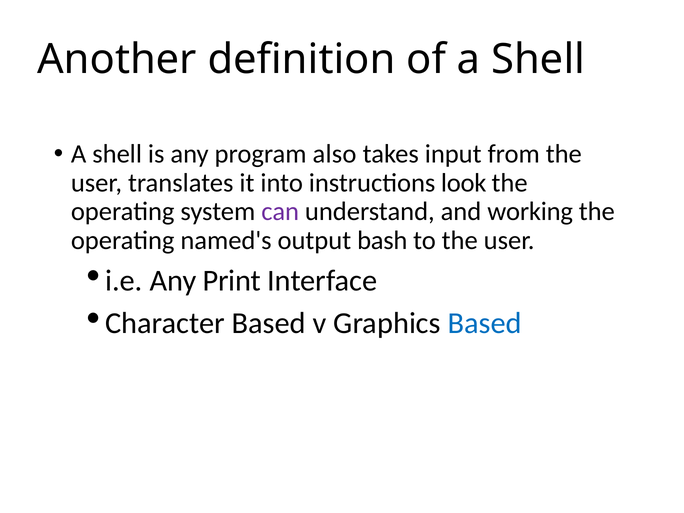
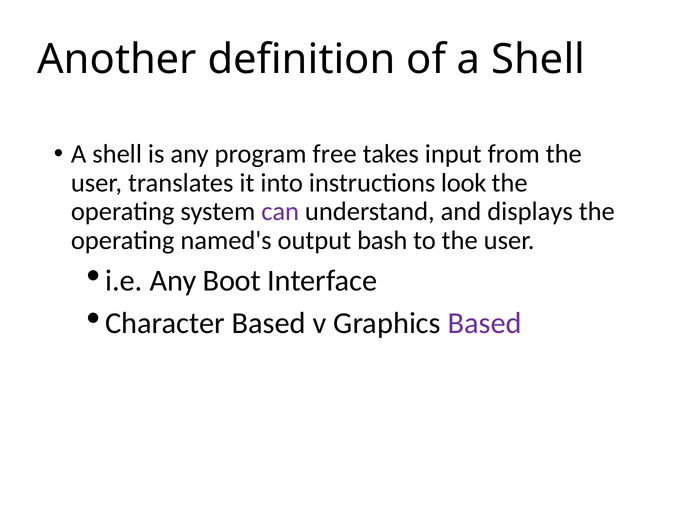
also: also -> free (335, 154)
working: working -> displays (530, 212)
Print: Print -> Boot (232, 281)
Based colour: blue -> purple (485, 323)
